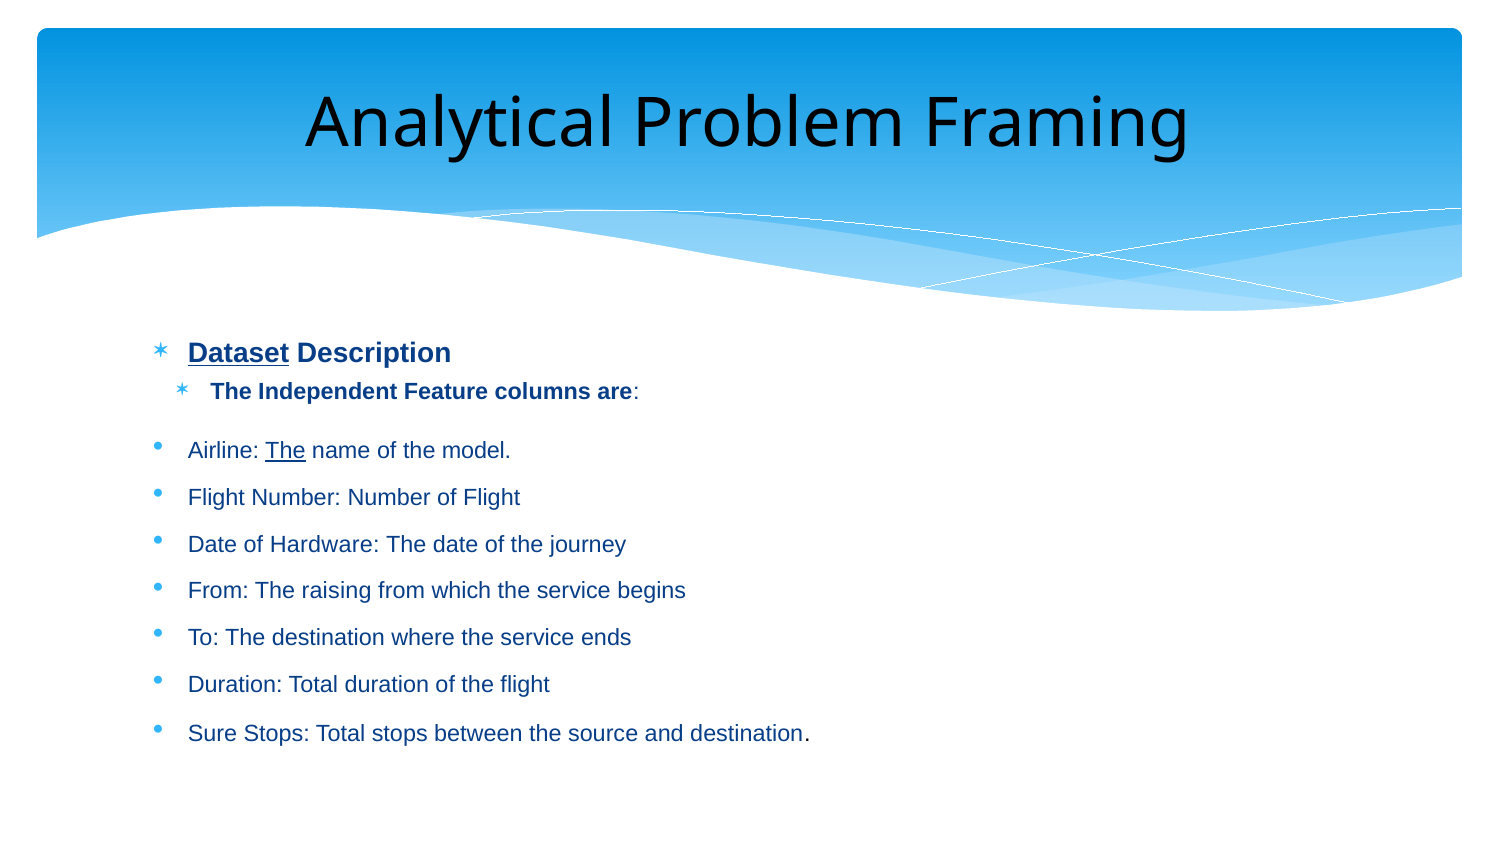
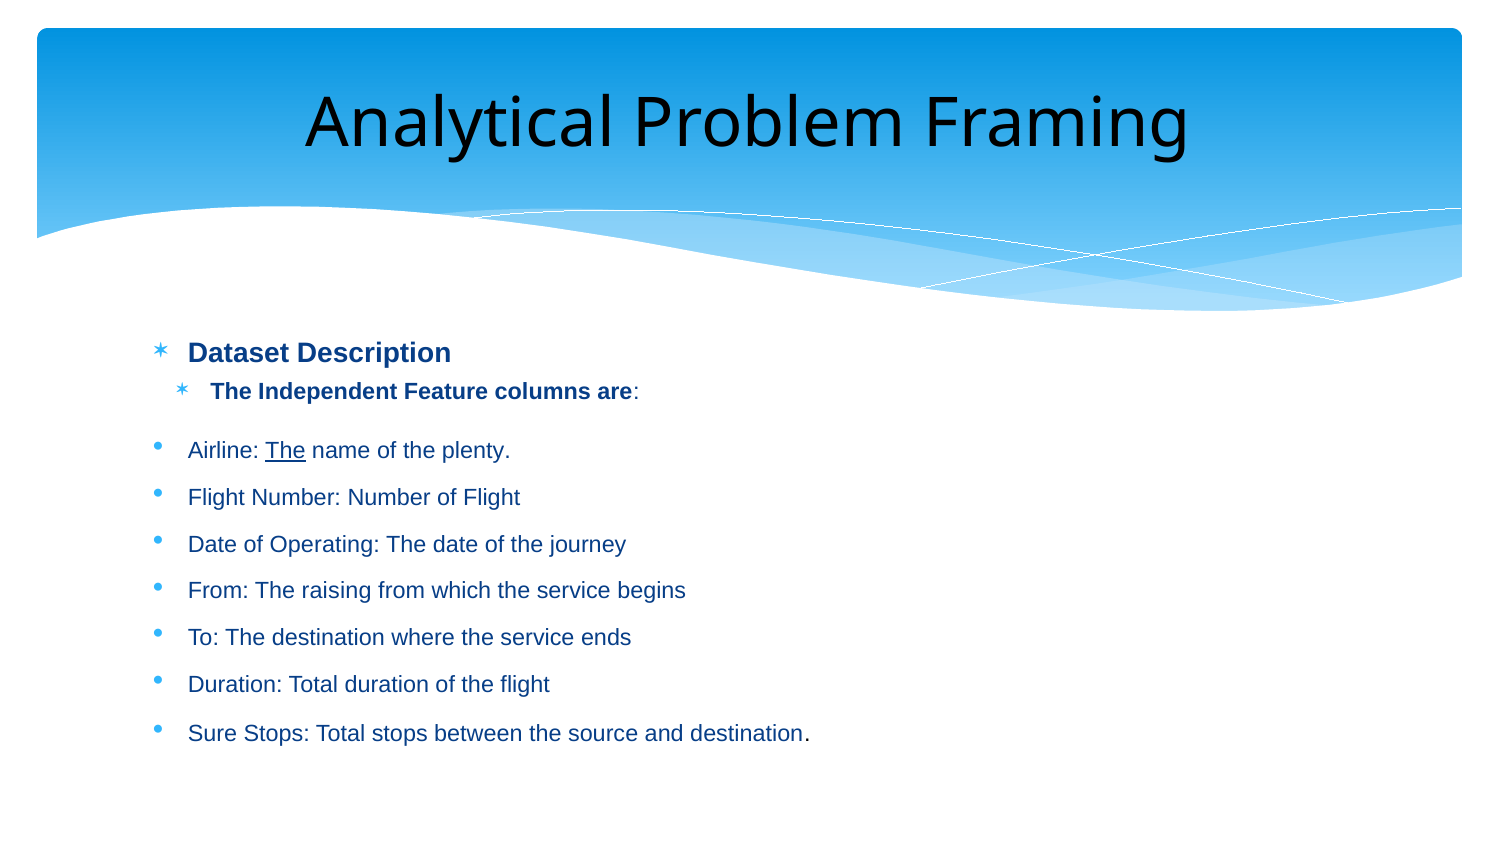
Dataset underline: present -> none (238, 353)
model: model -> plenty (476, 451)
Hardware: Hardware -> Operating (325, 544)
